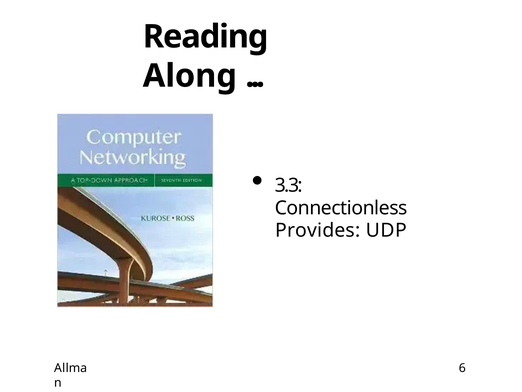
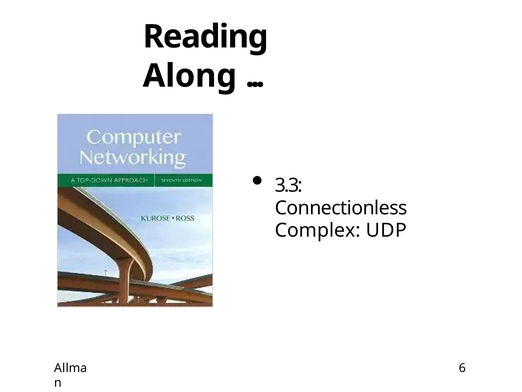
Provides: Provides -> Complex (318, 230)
